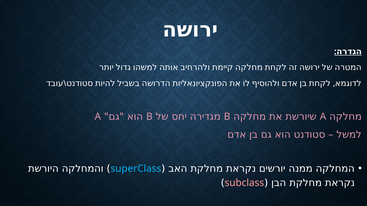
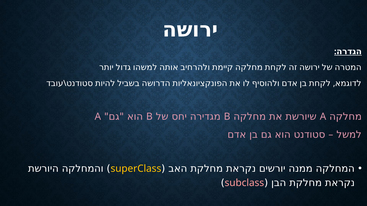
superClass colour: light blue -> yellow (136, 169)
